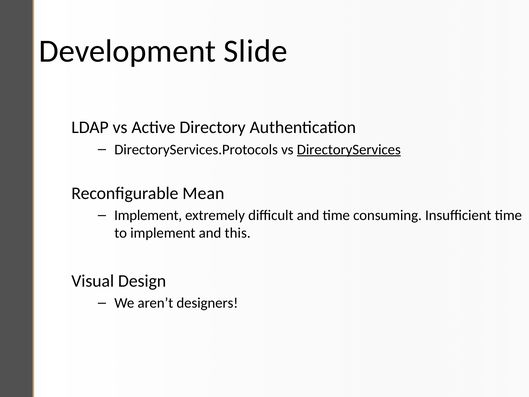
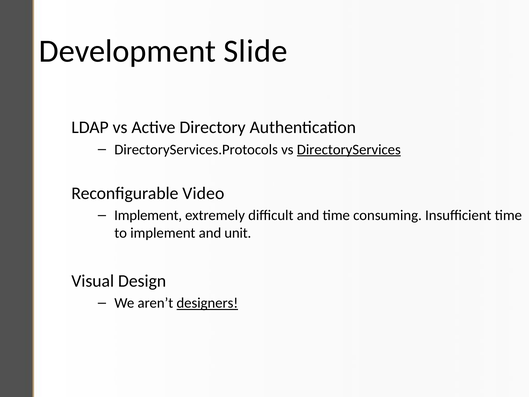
Mean: Mean -> Video (203, 193)
this: this -> unit (238, 233)
designers underline: none -> present (207, 303)
